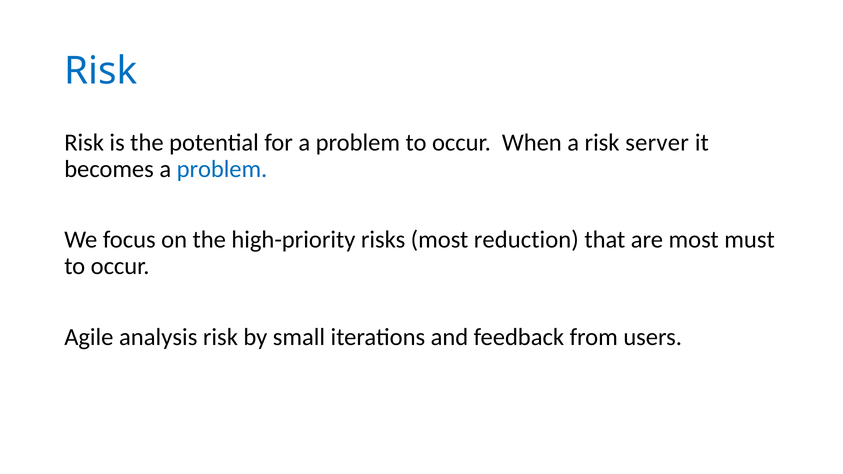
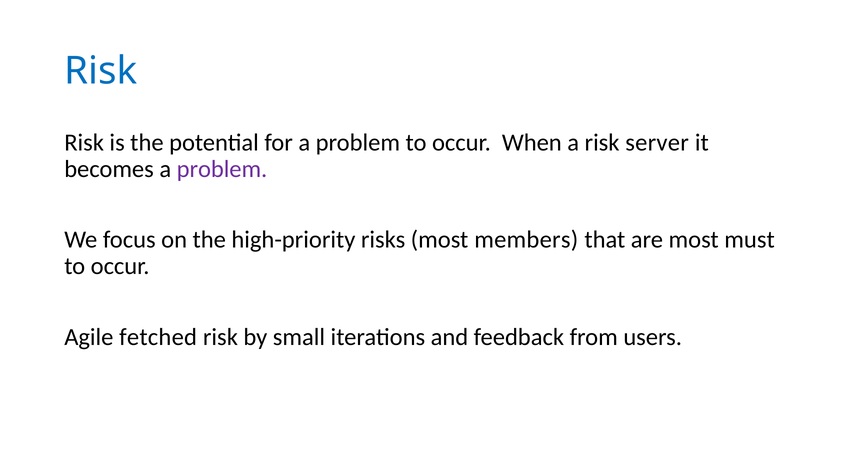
problem colour: blue -> purple (222, 169)
reduction: reduction -> members (526, 240)
analysis: analysis -> fetched (158, 337)
